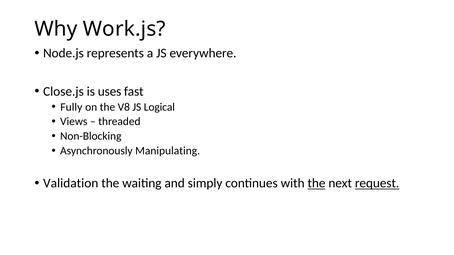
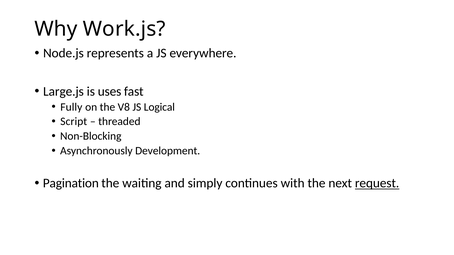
Close.js: Close.js -> Large.js (63, 91)
Views: Views -> Script (74, 122)
Manipulating: Manipulating -> Development (168, 151)
Validation: Validation -> Pagination (71, 184)
the underline: present -> none (316, 184)
